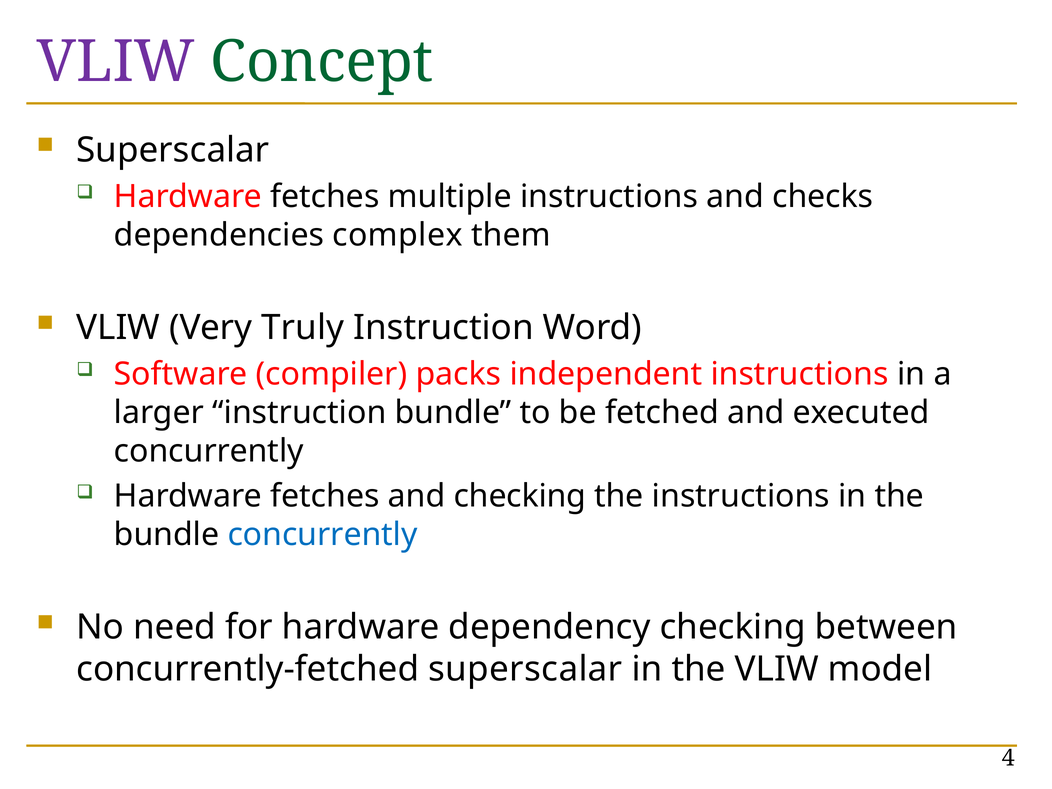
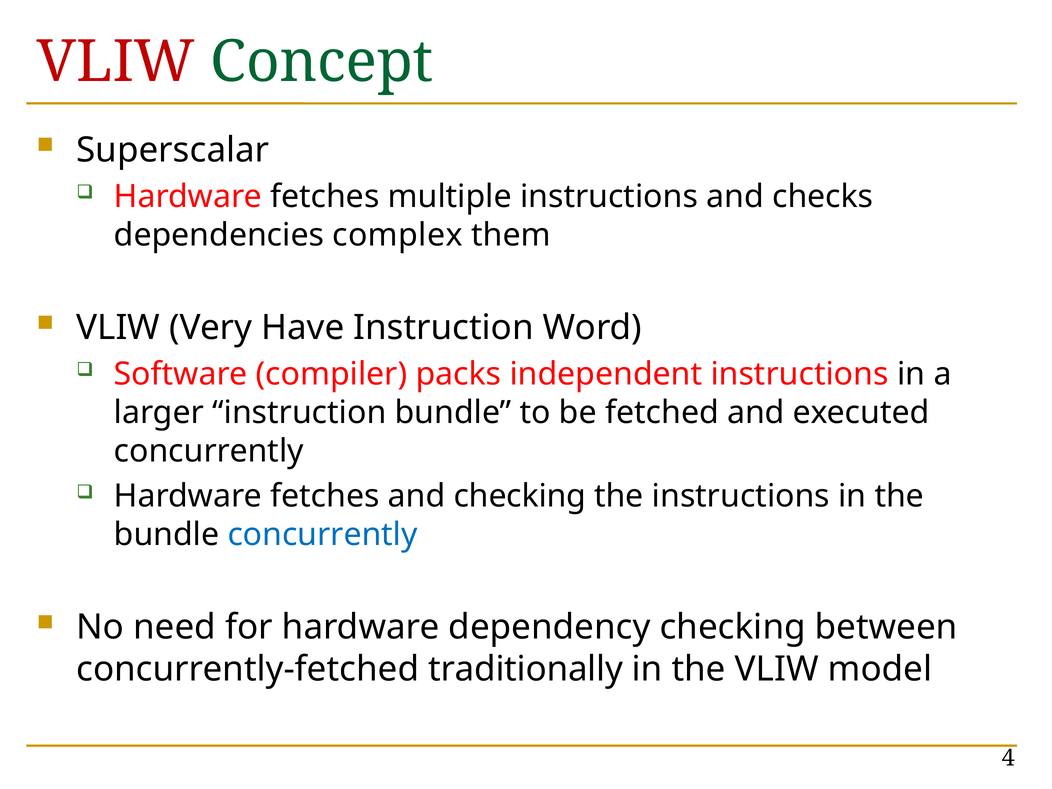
VLIW colour: purple -> red (116, 62)
Truly: Truly -> Have (303, 328)
concurrently-fetched superscalar: superscalar -> traditionally (526, 669)
